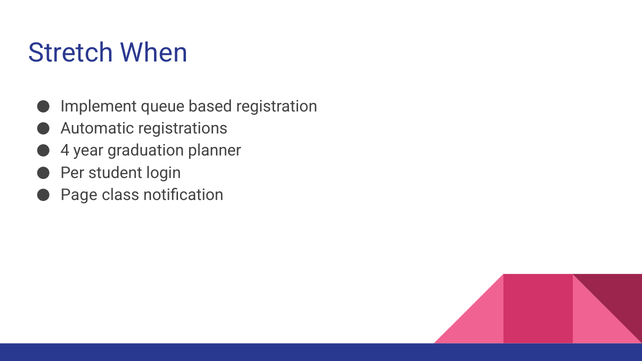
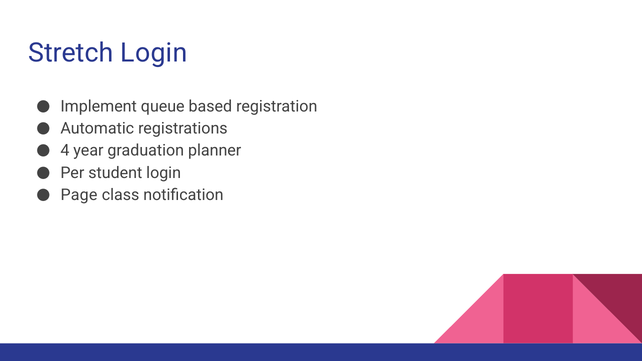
Stretch When: When -> Login (154, 53)
